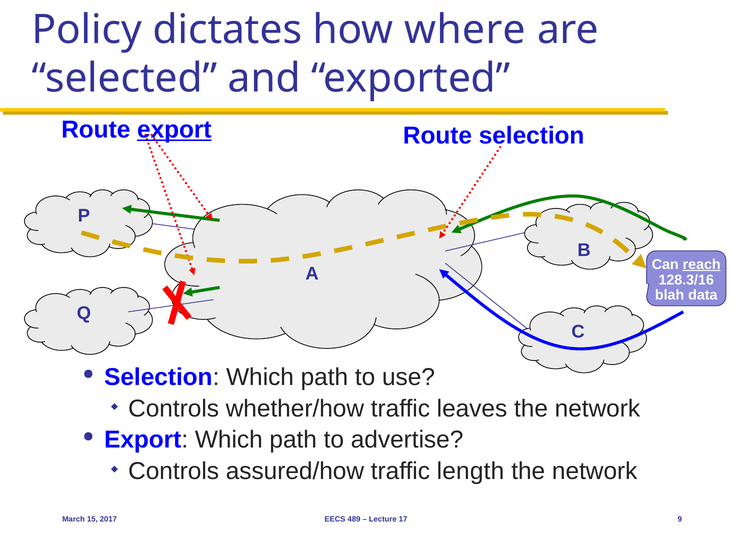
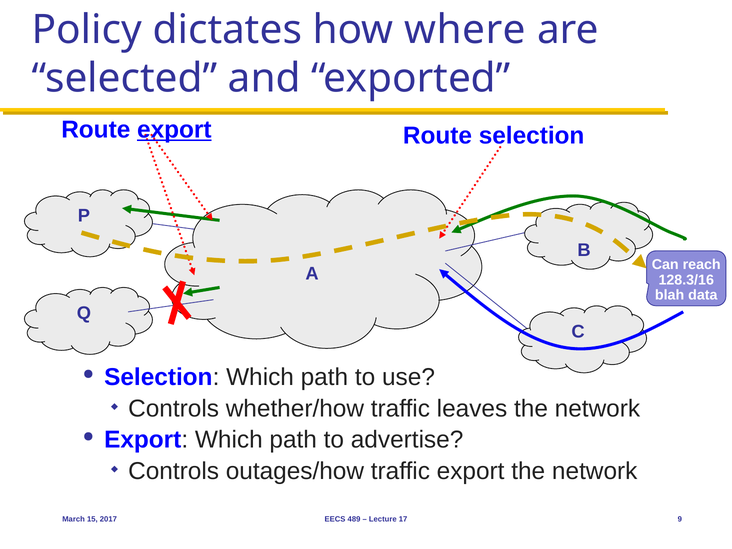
reach underline: present -> none (702, 264)
assured/how: assured/how -> outages/how (295, 471)
traffic length: length -> export (471, 471)
